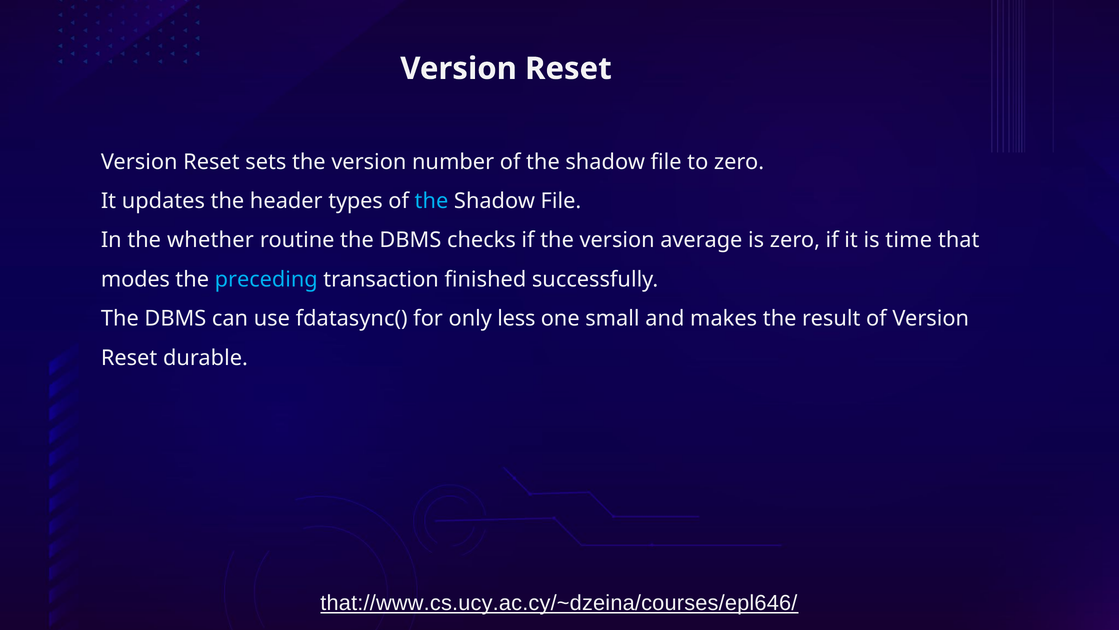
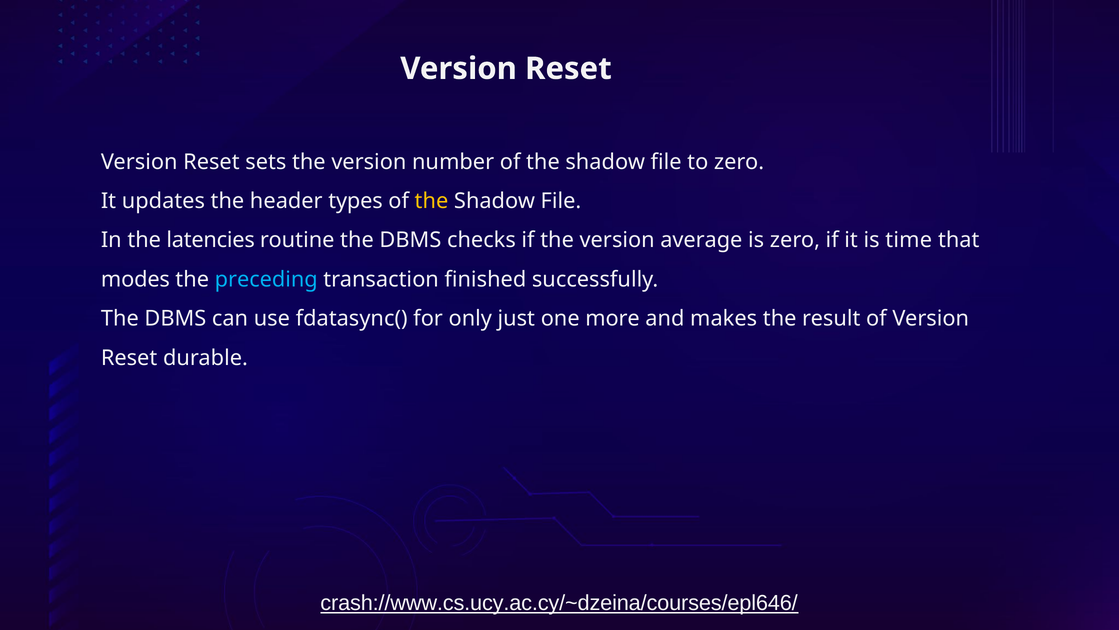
the colour: light blue -> yellow (431, 201)
whether: whether -> latencies (211, 240)
less: less -> just (516, 318)
small: small -> more (613, 318)
that://www.cs.ucy.ac.cy/~dzeina/courses/epl646/: that://www.cs.ucy.ac.cy/~dzeina/courses/epl646/ -> crash://www.cs.ucy.ac.cy/~dzeina/courses/epl646/ (559, 603)
